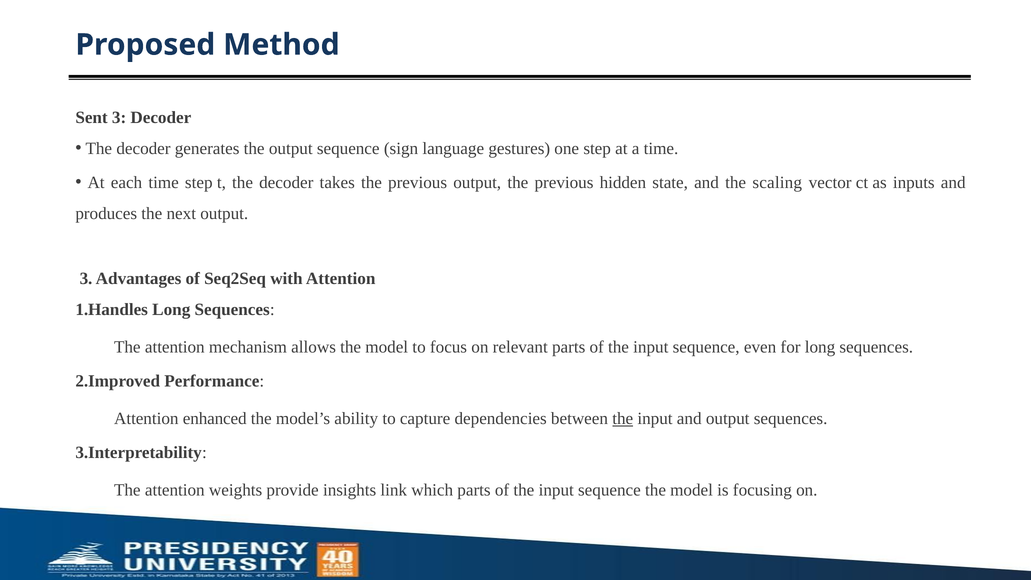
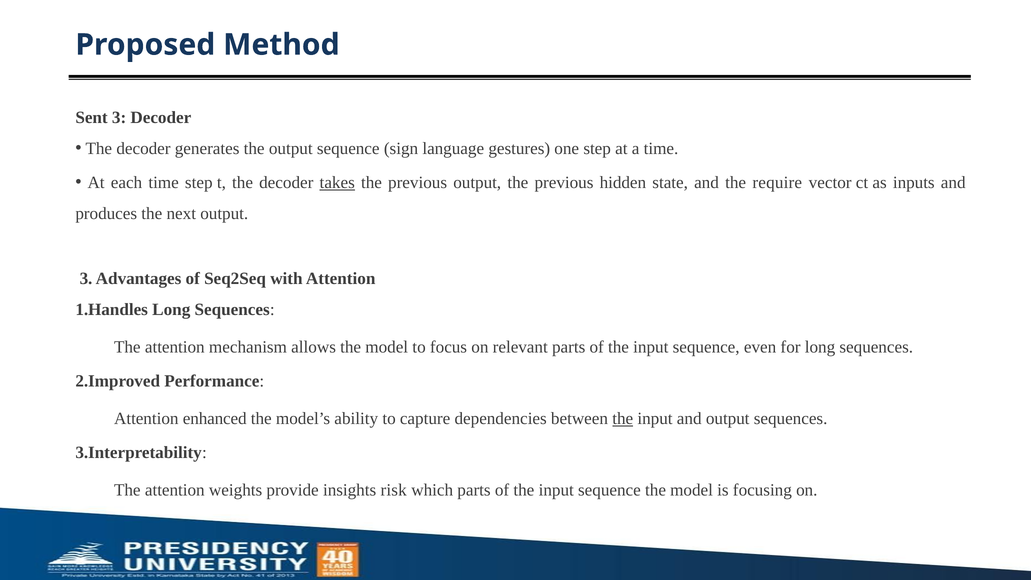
takes underline: none -> present (337, 183)
scaling: scaling -> require (777, 183)
link: link -> risk (394, 490)
